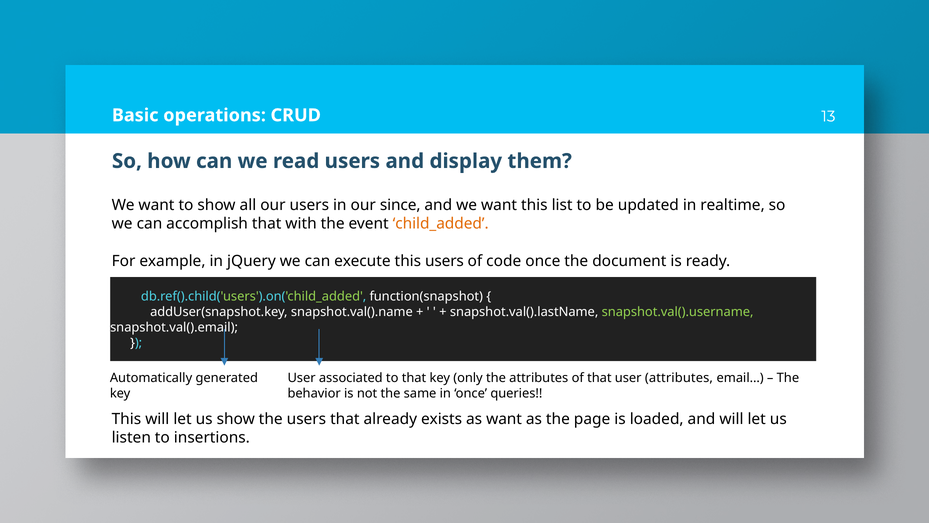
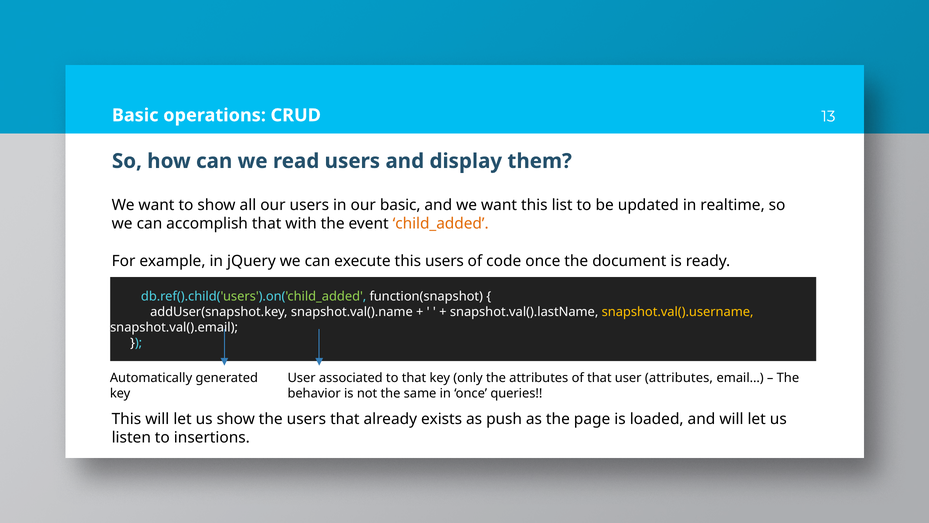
our since: since -> basic (400, 205)
snapshot.val().username colour: light green -> yellow (678, 312)
as want: want -> push (504, 419)
